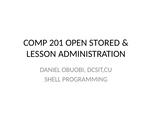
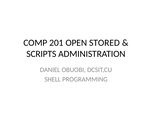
LESSON: LESSON -> SCRIPTS (41, 54)
